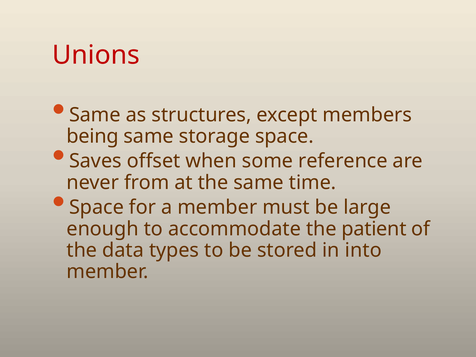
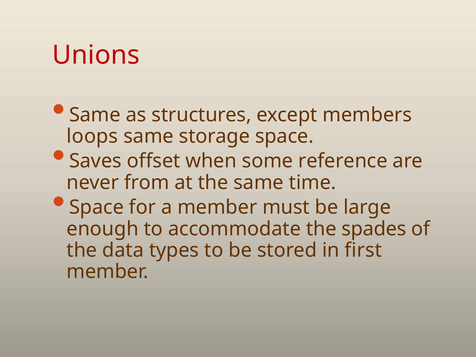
being: being -> loops (92, 136)
patient: patient -> spades (374, 229)
into: into -> first (363, 250)
